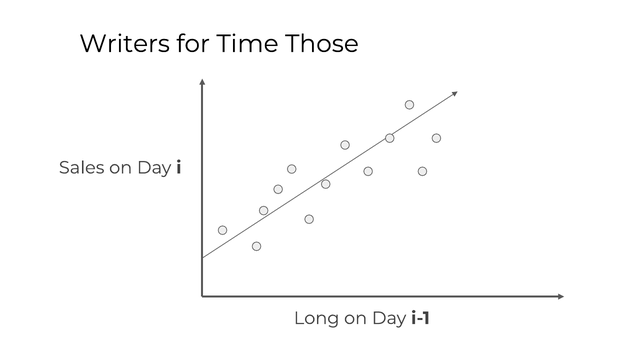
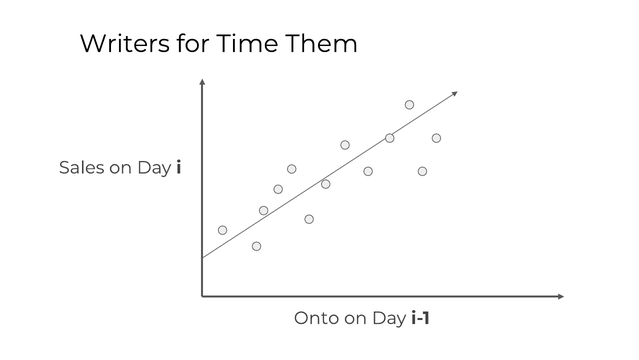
Those: Those -> Them (322, 44)
Long: Long -> Onto (317, 318)
